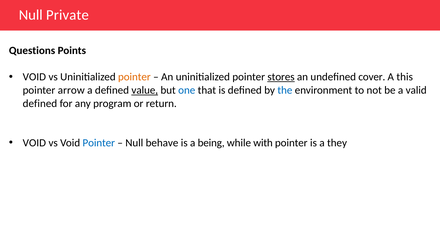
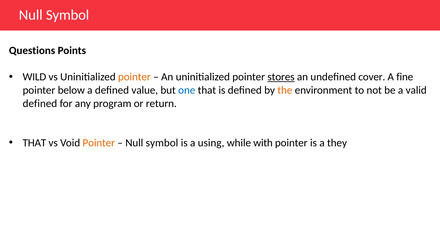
Private: Private -> Symbol (68, 15)
VOID: VOID -> WILD (34, 77)
this: this -> fine (405, 77)
arrow: arrow -> below (71, 90)
value underline: present -> none (145, 90)
the colour: blue -> orange (285, 90)
VOID: VOID -> THAT (34, 143)
Pointer colour: blue -> orange (99, 143)
behave: behave -> symbol (162, 143)
being: being -> using (211, 143)
